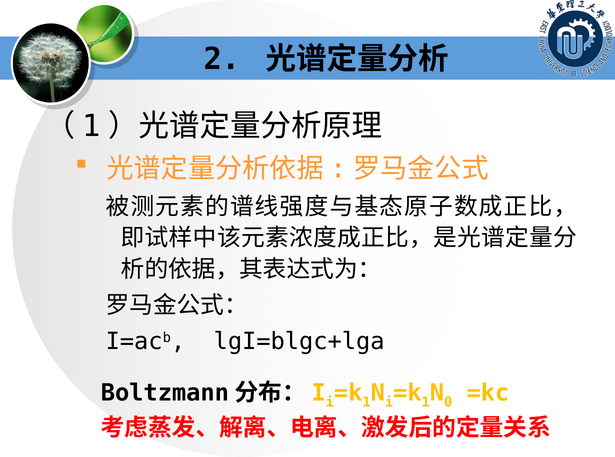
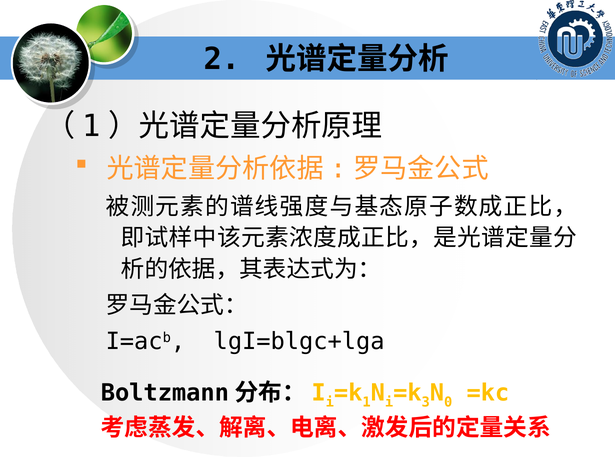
1: 1 -> 3 (426, 402)
